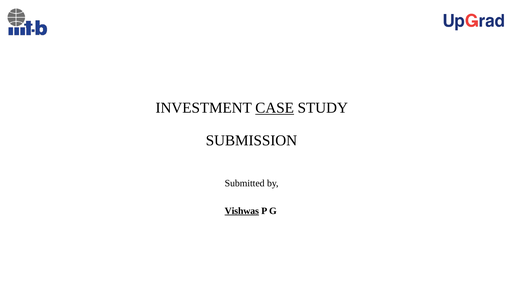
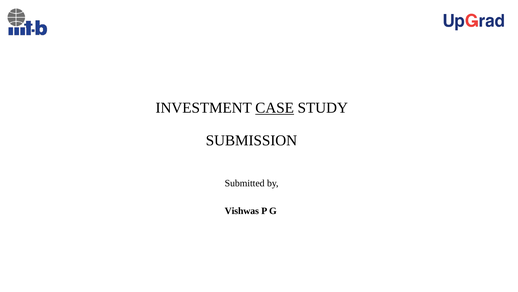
Vishwas underline: present -> none (242, 210)
